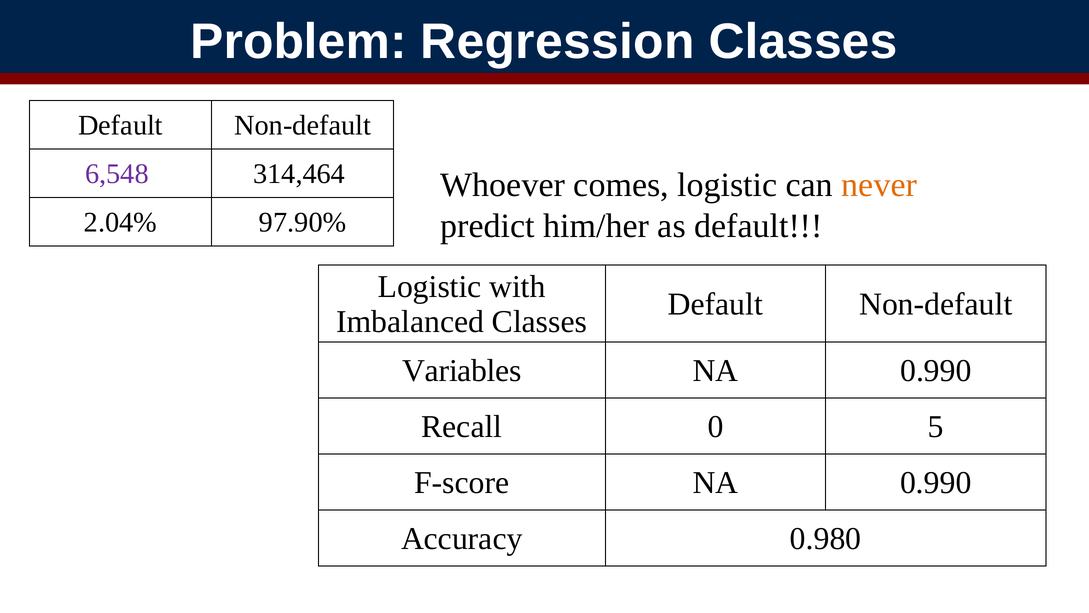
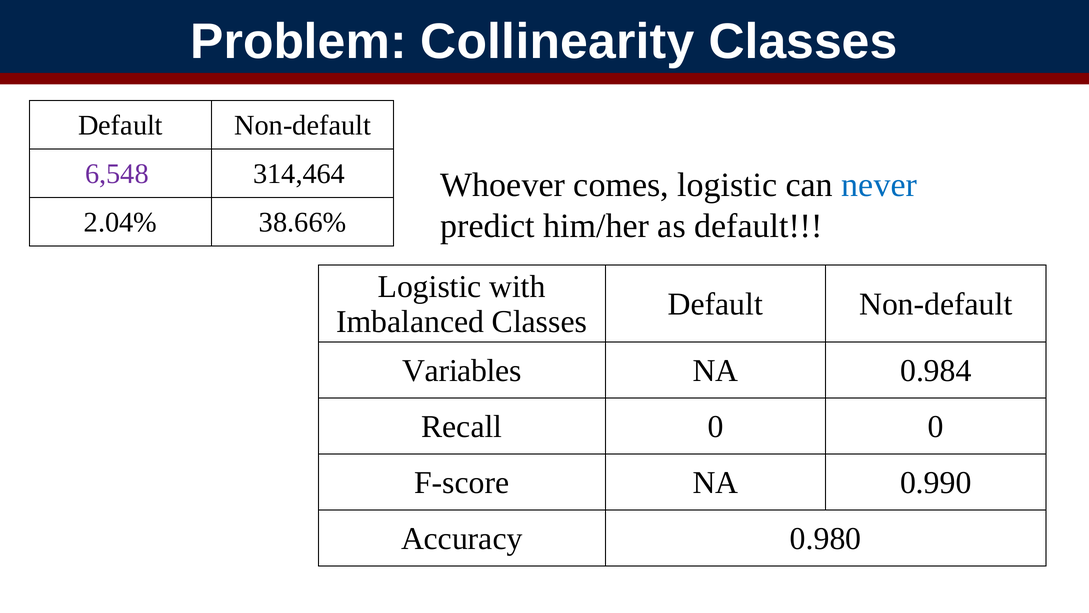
Regression: Regression -> Collinearity (557, 42)
never colour: orange -> blue (879, 185)
97.90%: 97.90% -> 38.66% (303, 222)
0.990: 0.990 -> 0.984 (936, 370)
0 5: 5 -> 0 (936, 426)
